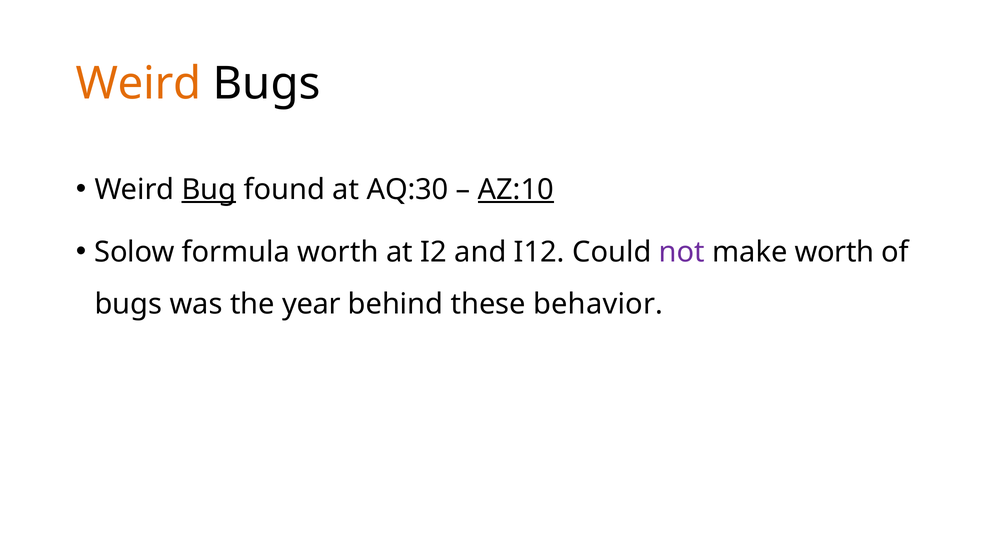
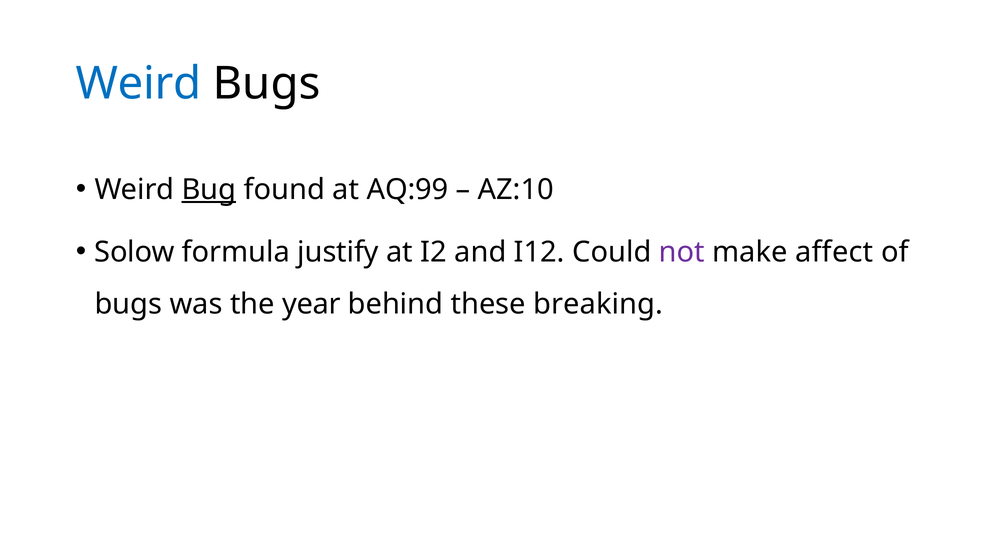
Weird colour: orange -> blue (139, 84)
AQ:30: AQ:30 -> AQ:99 (408, 190)
AZ:10 underline: present -> none (516, 190)
formula worth: worth -> justify (338, 252)
make worth: worth -> affect (834, 252)
behavior: behavior -> breaking (598, 304)
